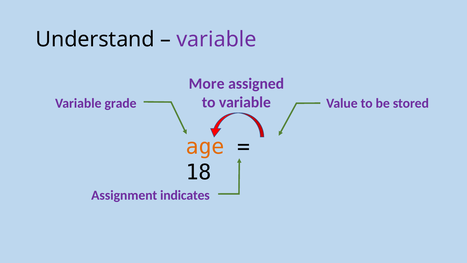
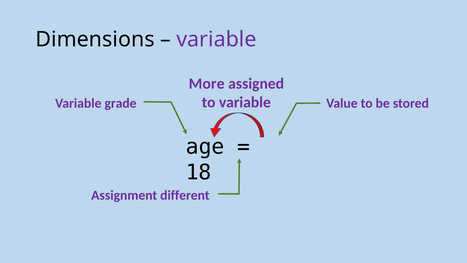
Understand: Understand -> Dimensions (95, 39)
age colour: orange -> black (205, 146)
indicates: indicates -> different (185, 195)
